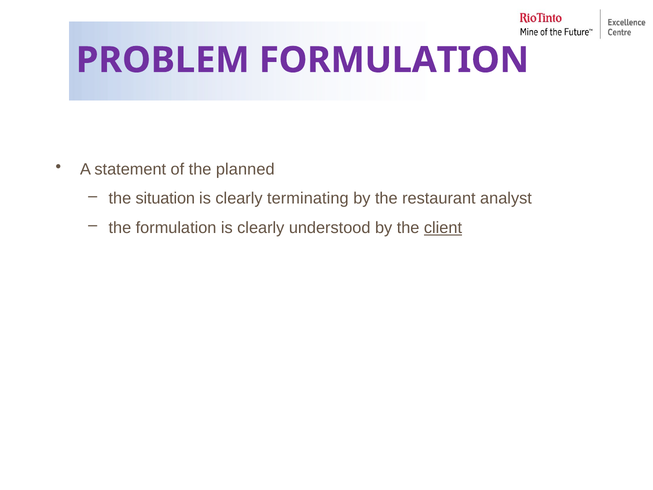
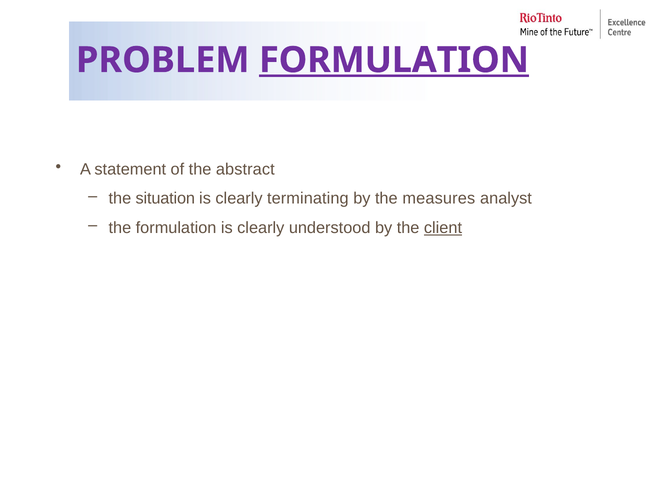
FORMULATION underline: none -> present (394, 60)
planned: planned -> abstract (245, 169)
restaurant: restaurant -> measures (439, 198)
